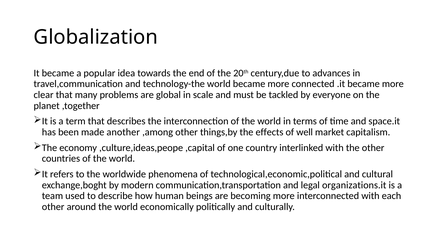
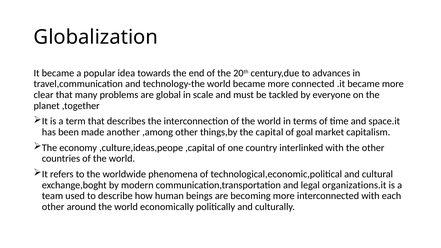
effects: effects -> capital (269, 132)
well: well -> goal (305, 132)
